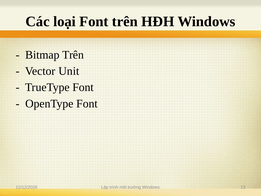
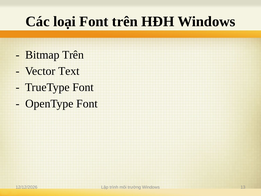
Unit: Unit -> Text (69, 71)
